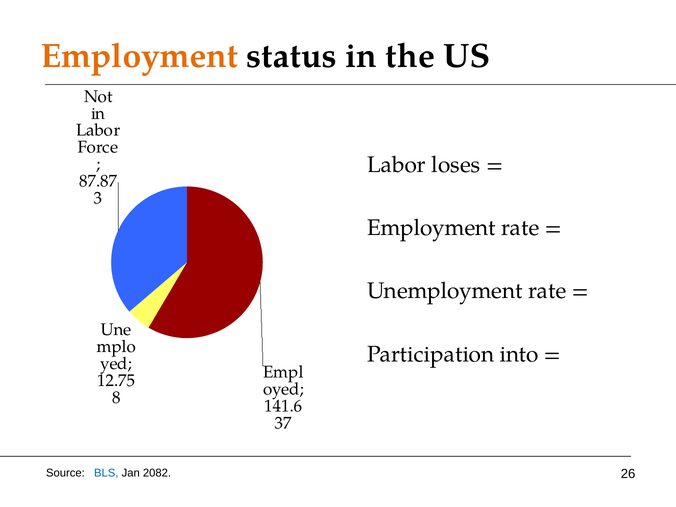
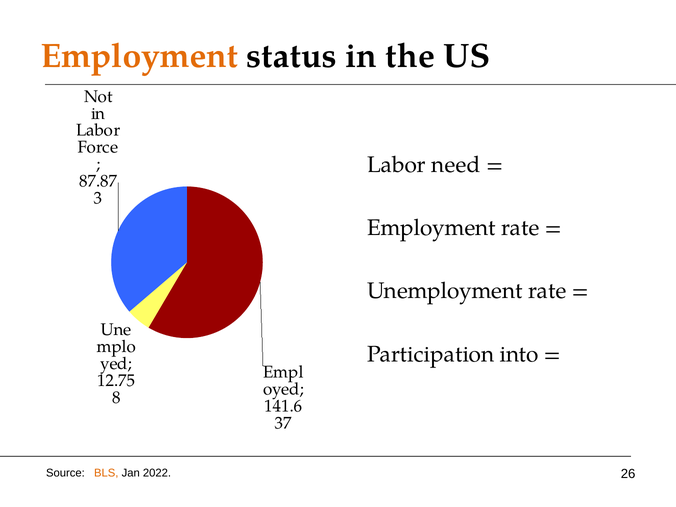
loses: loses -> need (456, 165)
BLS colour: blue -> orange (106, 473)
2082: 2082 -> 2022 (157, 473)
